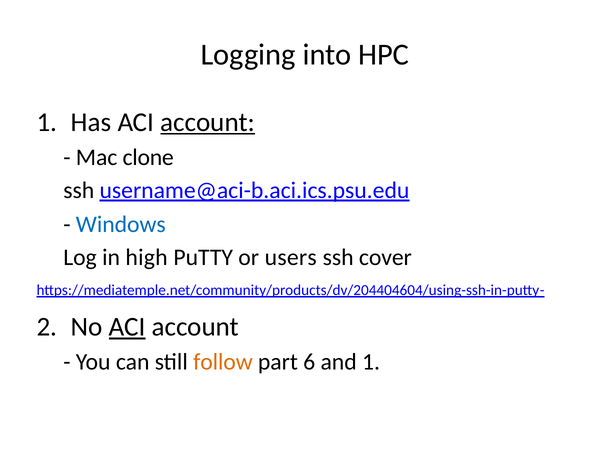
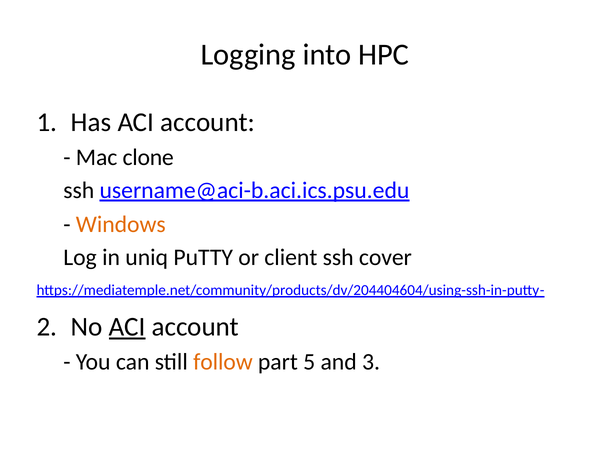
account underline: present -> none (208, 122)
Windows colour: blue -> orange (121, 224)
high: high -> uniq (147, 257)
users: users -> client (291, 257)
6: 6 -> 5 (309, 361)
and 1: 1 -> 3 (371, 361)
